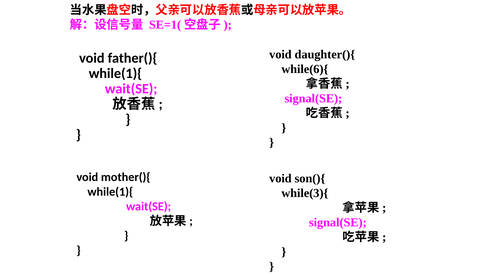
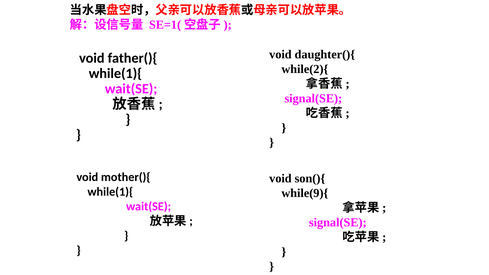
while(6){: while(6){ -> while(2){ (305, 69)
while(3){: while(3){ -> while(9){ (305, 193)
